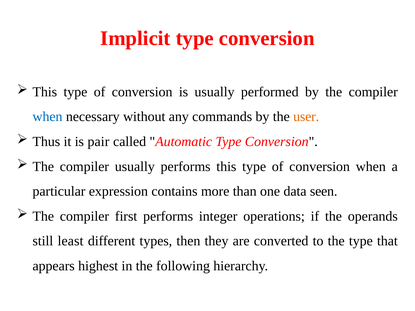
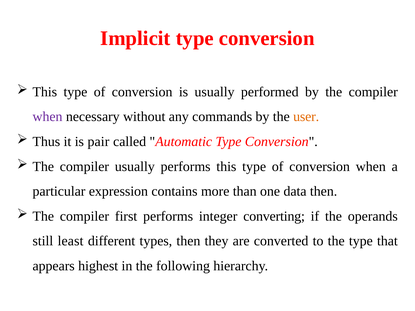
when colour: blue -> purple (48, 117)
data seen: seen -> then (324, 191)
operations: operations -> converting (274, 216)
